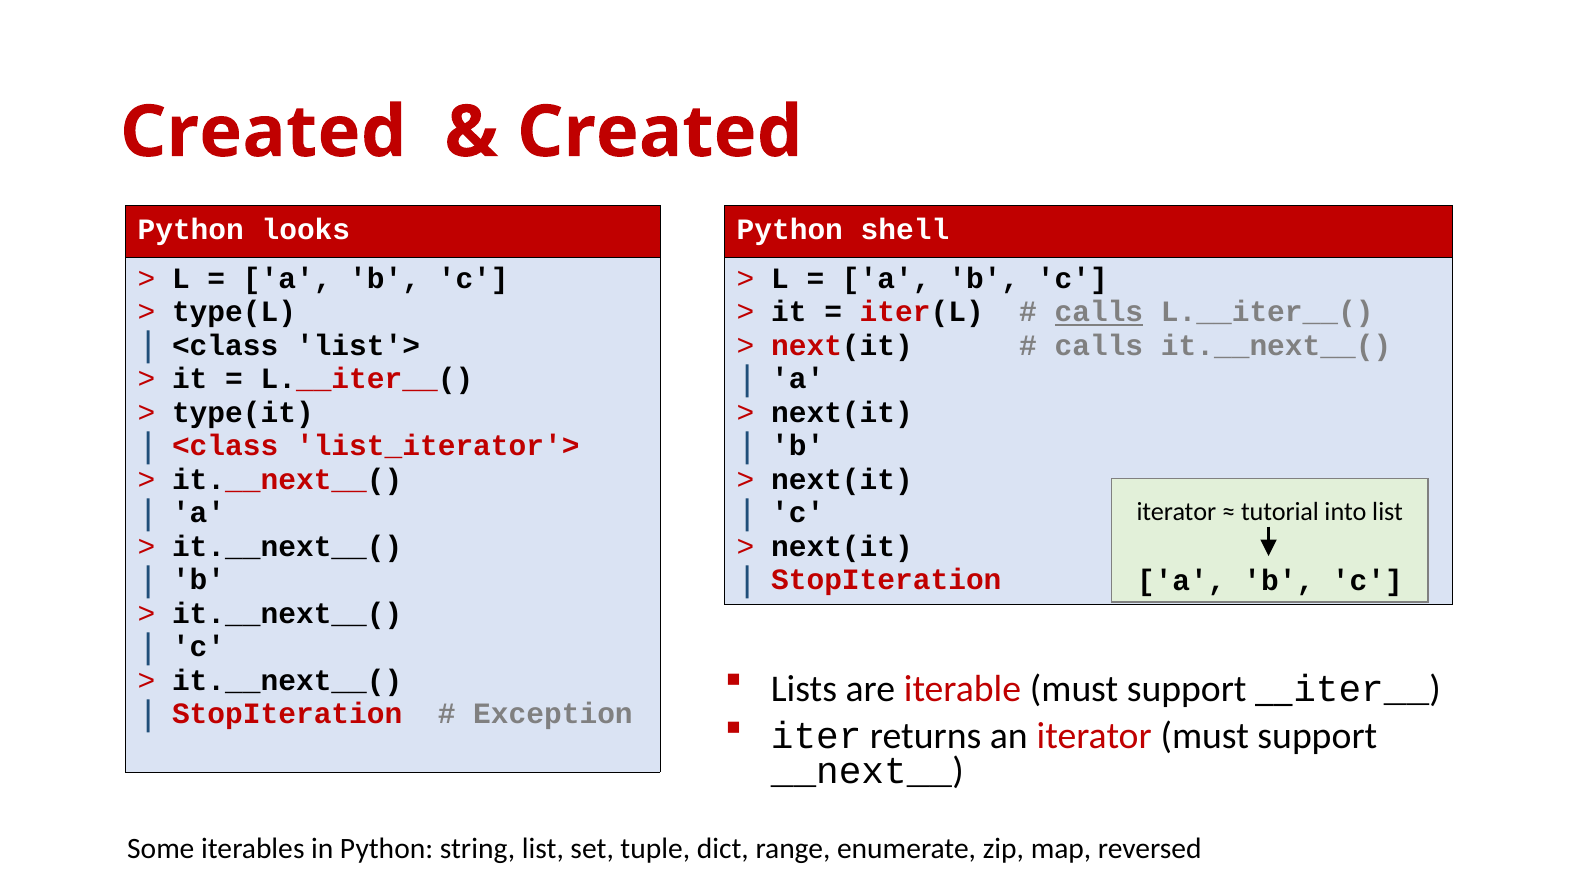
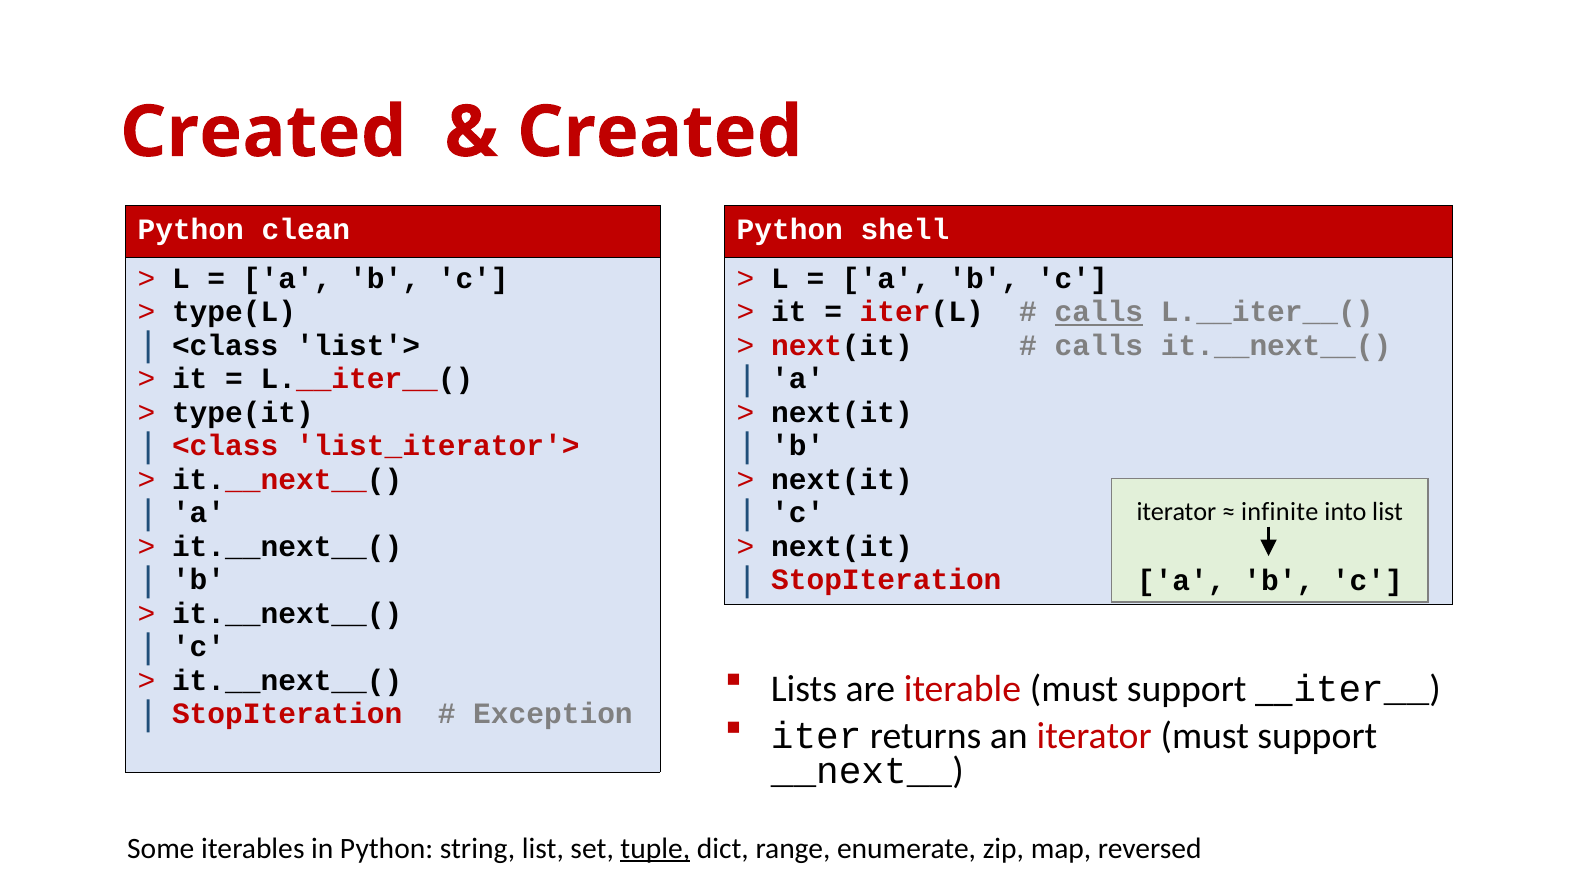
looks: looks -> clean (306, 230)
tutorial: tutorial -> infinite (1280, 511)
tuple underline: none -> present (655, 849)
